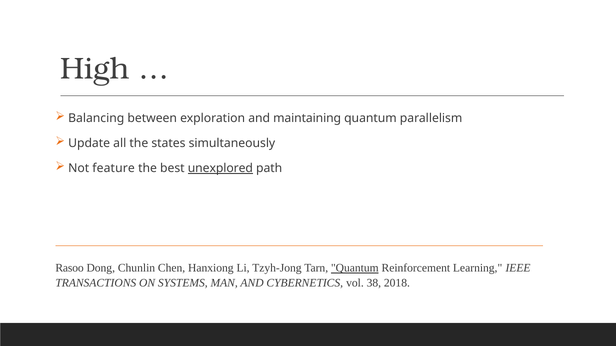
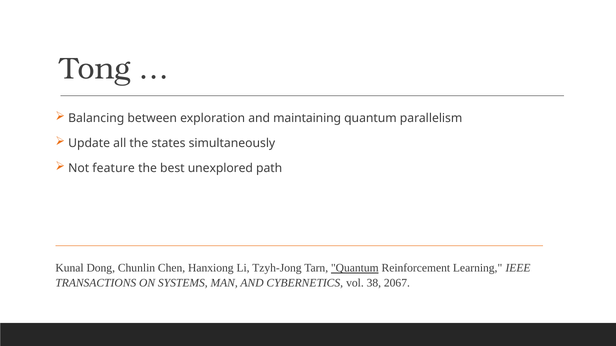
High: High -> Tong (95, 69)
unexplored underline: present -> none (220, 169)
Rasoo: Rasoo -> Kunal (70, 268)
2018: 2018 -> 2067 (397, 284)
